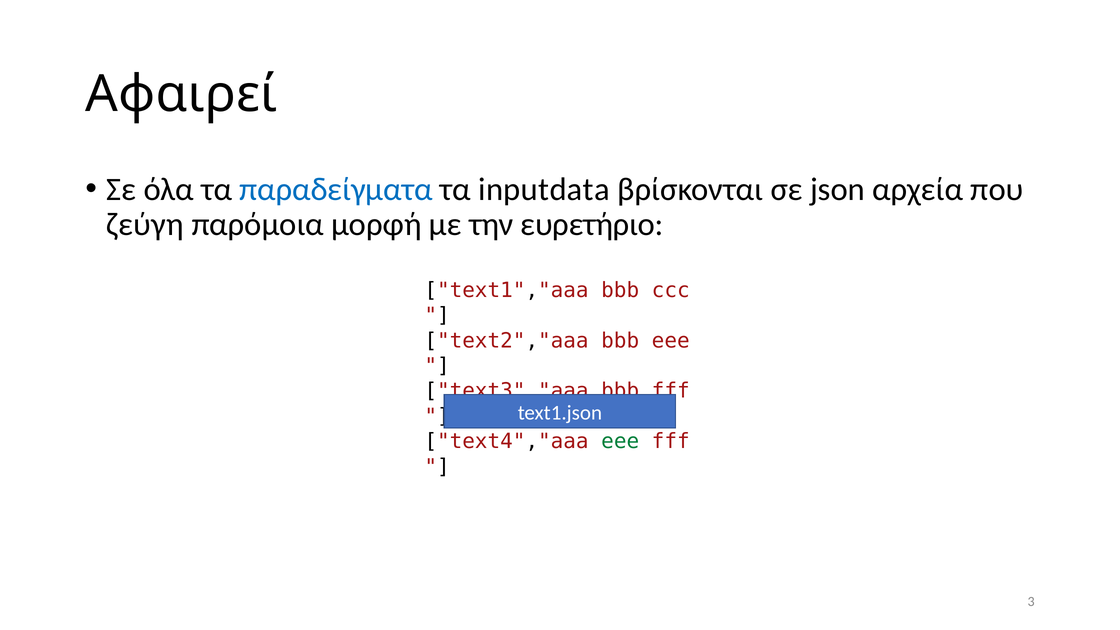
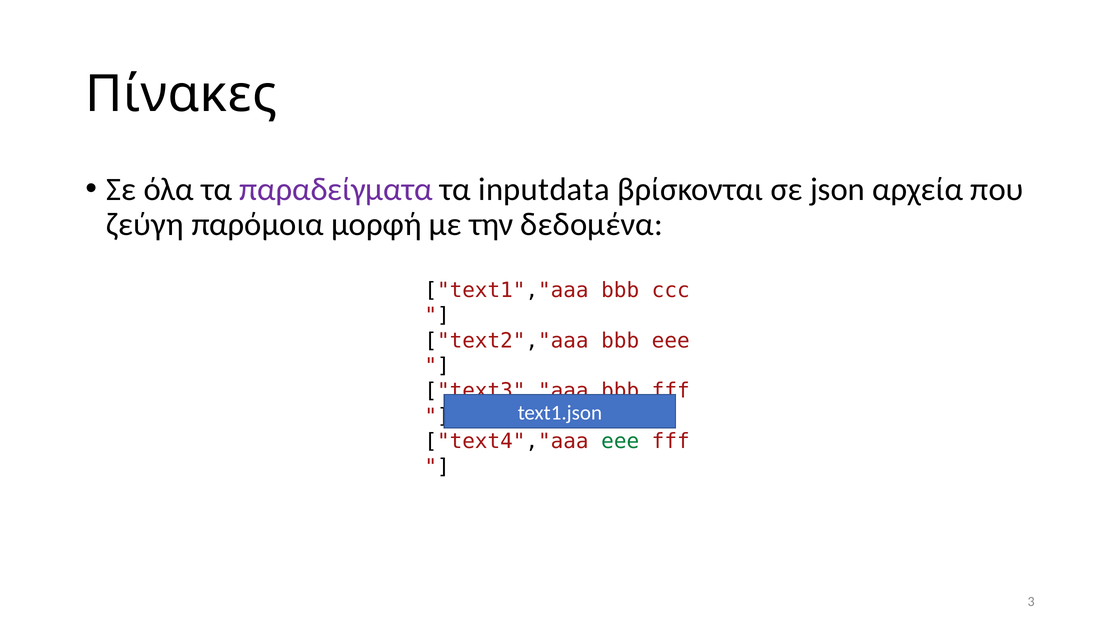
Αφαιρεί: Αφαιρεί -> Πίνακες (181, 94)
παραδείγματα colour: blue -> purple (336, 189)
ευρετήριο: ευρετήριο -> δεδομένα (592, 225)
